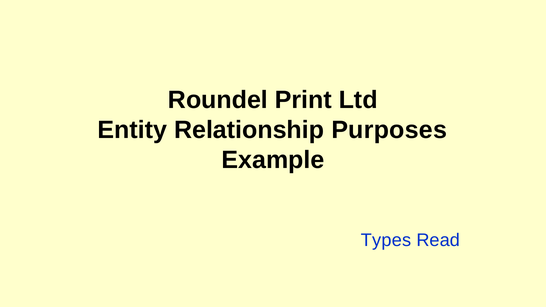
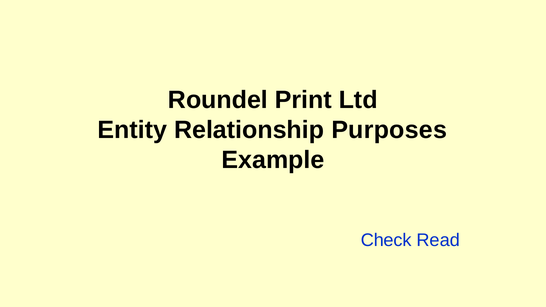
Types: Types -> Check (386, 240)
